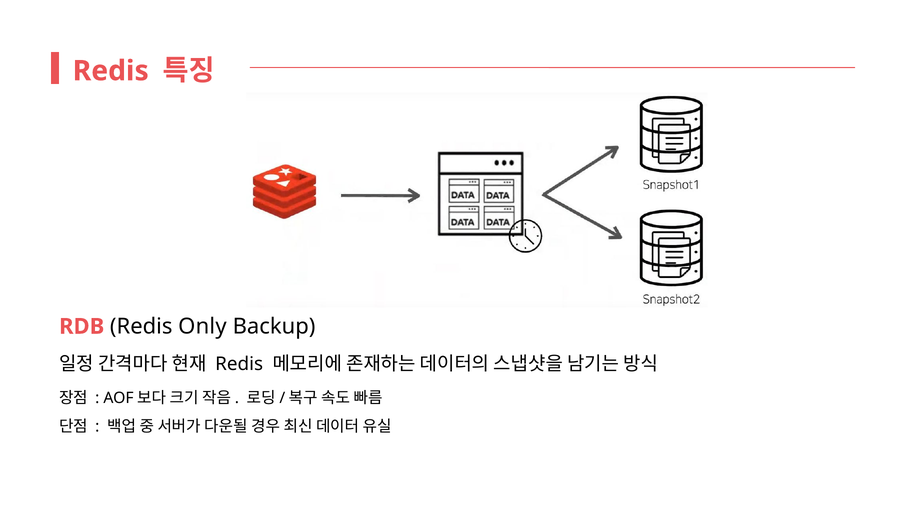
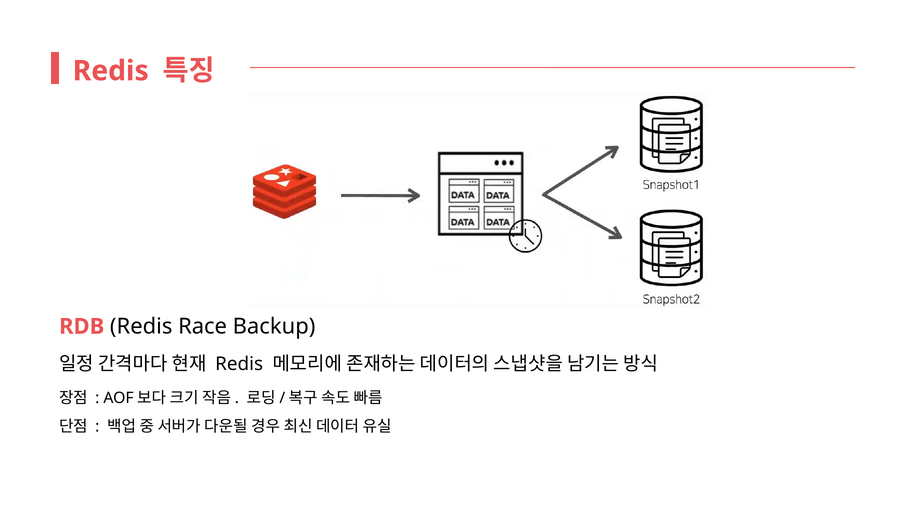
Only: Only -> Race (203, 326)
